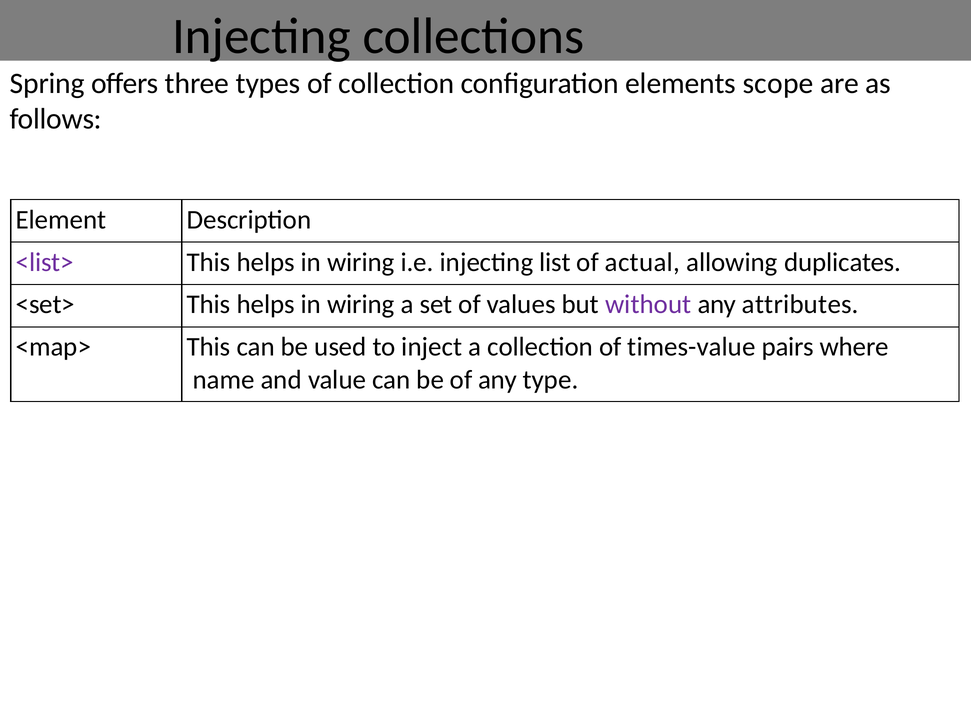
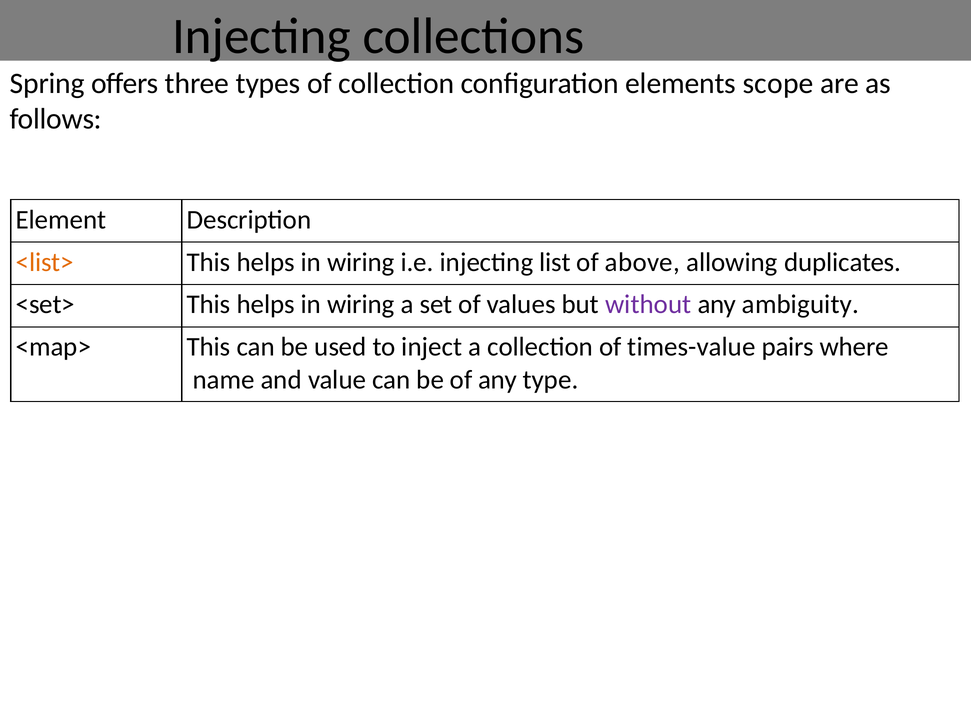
<list> colour: purple -> orange (45, 262)
actual: actual -> above (642, 262)
attributes: attributes -> ambiguity (800, 305)
